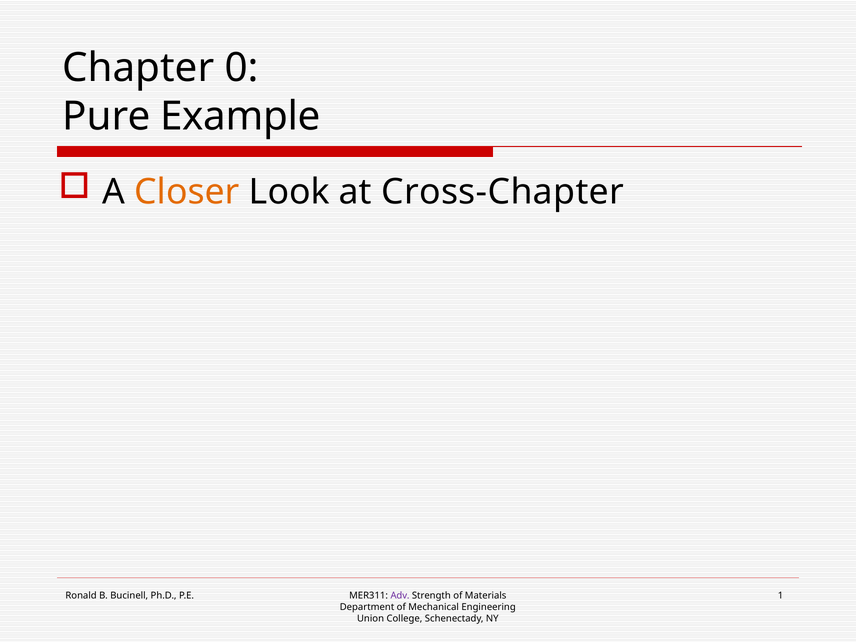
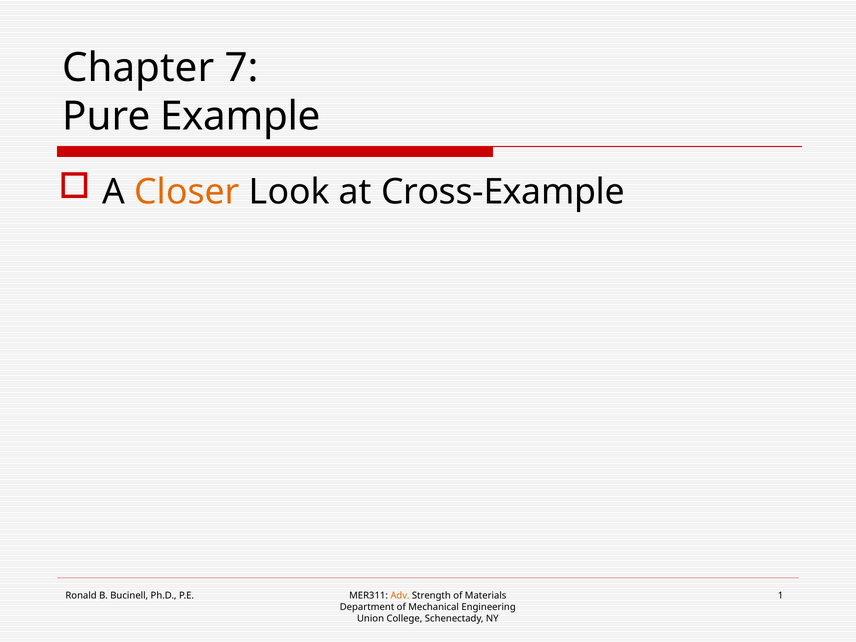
0: 0 -> 7 (242, 68)
Cross-Chapter: Cross-Chapter -> Cross-Example (503, 192)
Adv colour: purple -> orange (400, 596)
